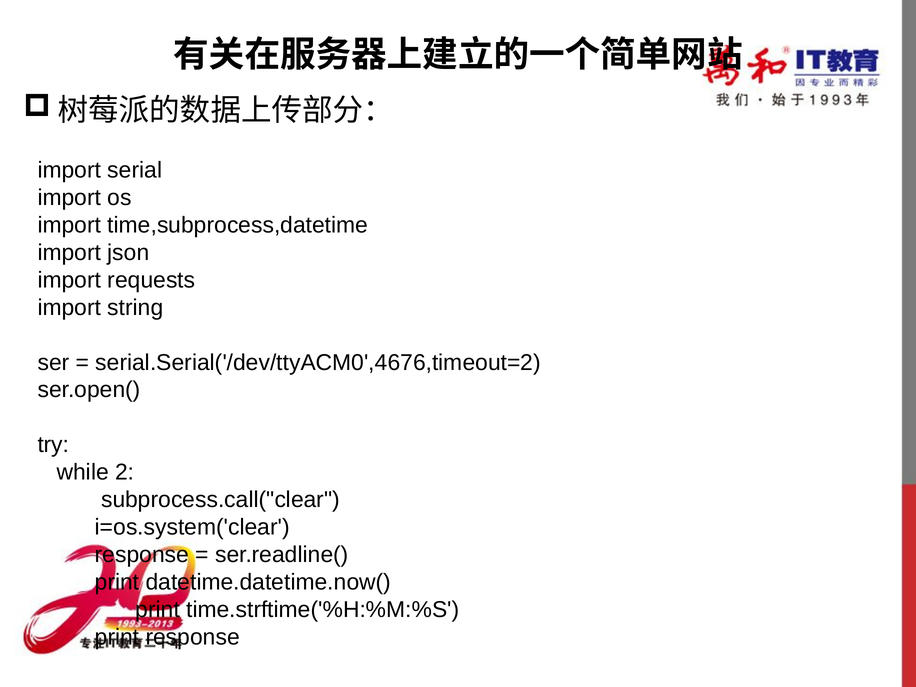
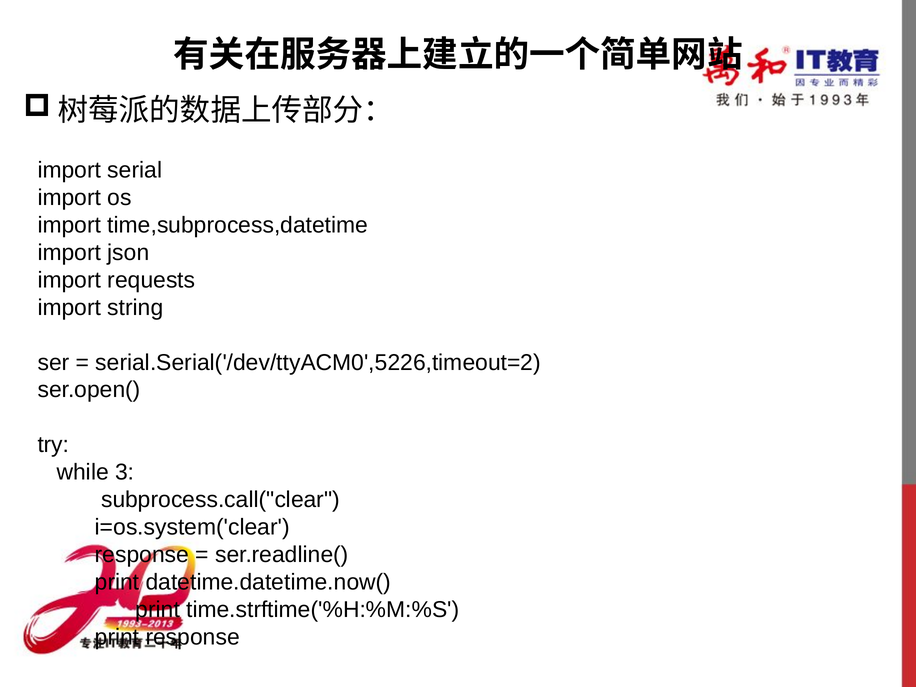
serial.Serial('/dev/ttyACM0',4676,timeout=2: serial.Serial('/dev/ttyACM0',4676,timeout=2 -> serial.Serial('/dev/ttyACM0',5226,timeout=2 (318, 362)
2: 2 -> 3 (125, 472)
